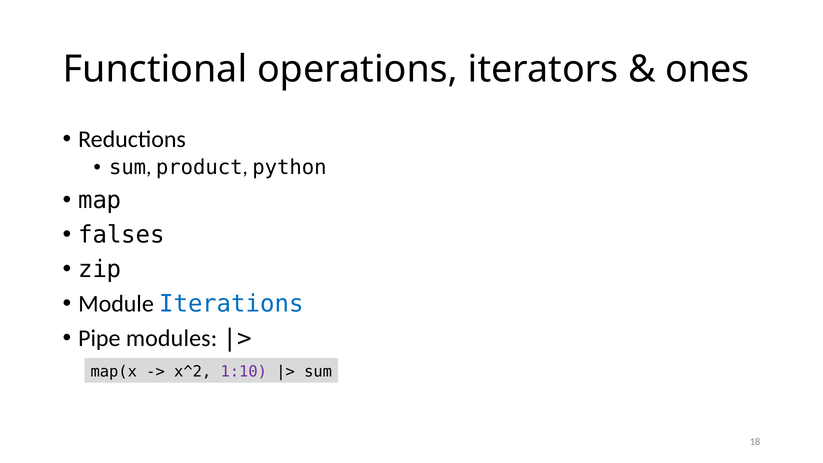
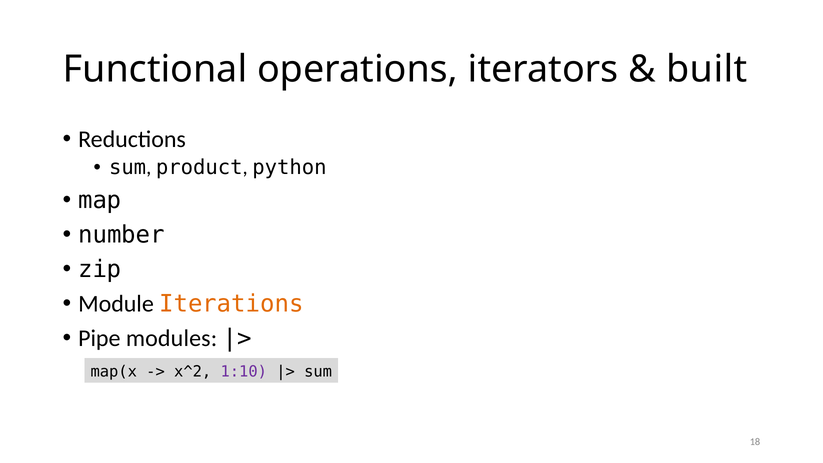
ones: ones -> built (707, 69)
falses: falses -> number (121, 235)
Iterations colour: blue -> orange (231, 304)
